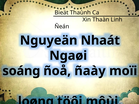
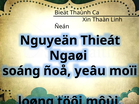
Nhaát: Nhaát -> Thieát (100, 40)
ñaày: ñaày -> yeâu (90, 71)
